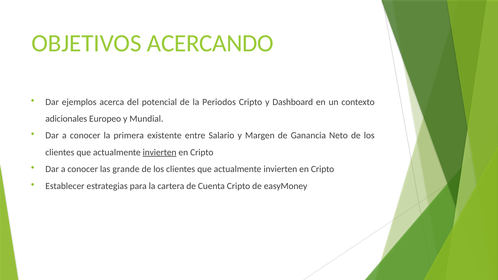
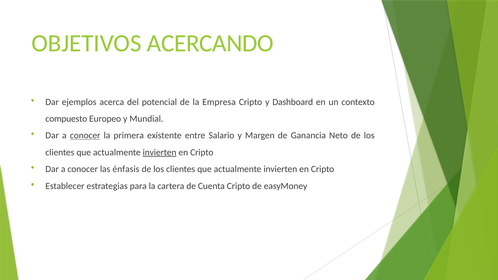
Periodos: Periodos -> Empresa (219, 102)
adicionales: adicionales -> compuesto (66, 119)
conocer underline: none -> present (85, 136)
grande: grande -> énfasis (126, 169)
